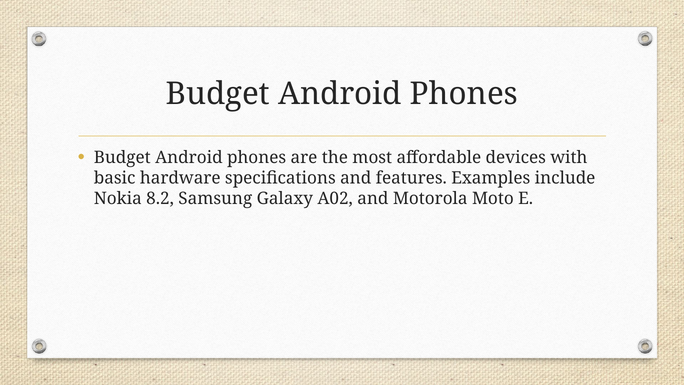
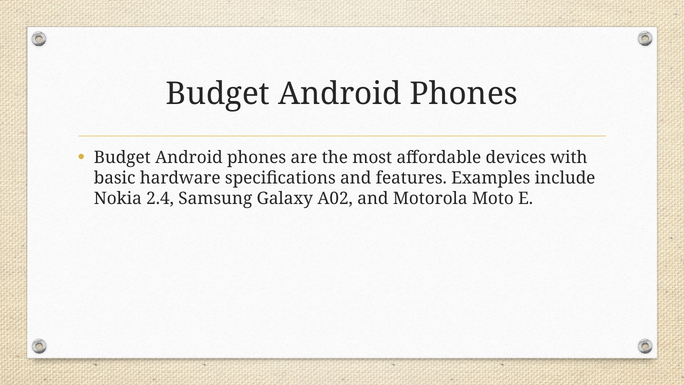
8.2: 8.2 -> 2.4 (160, 199)
